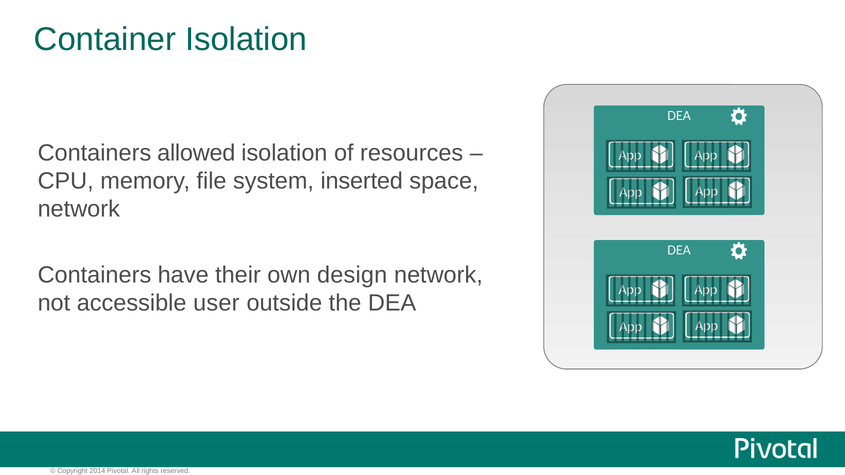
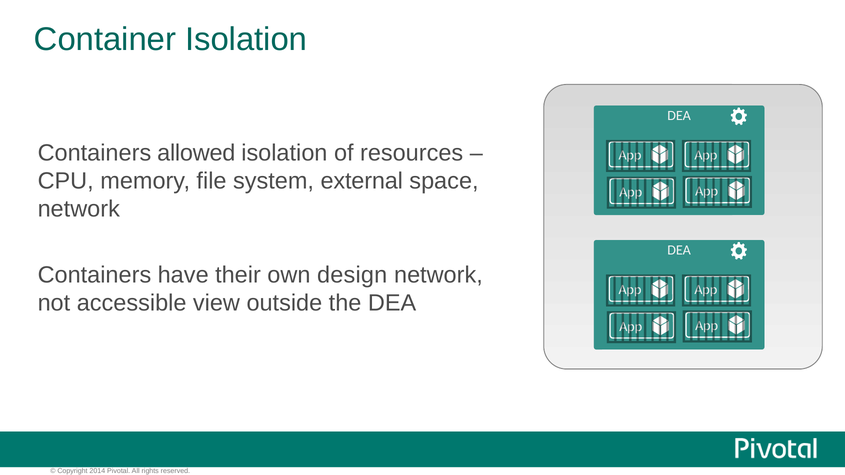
inserted: inserted -> external (362, 181)
user: user -> view (216, 303)
